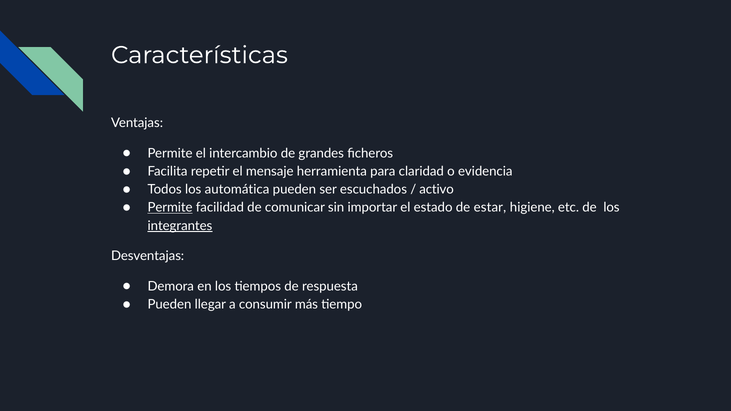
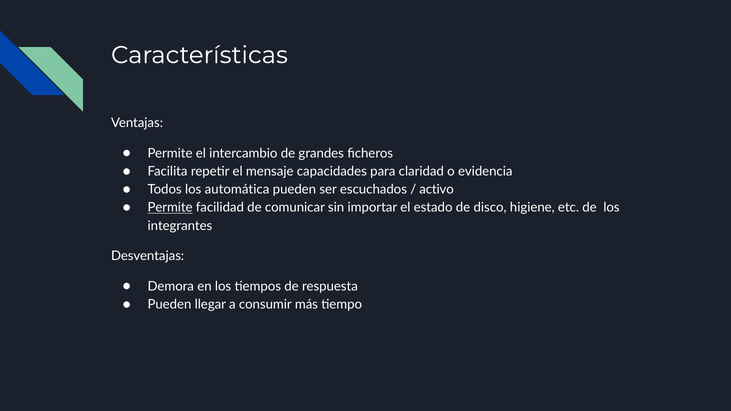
herramienta: herramienta -> capacidades (332, 171)
estar: estar -> disco (490, 208)
integrantes underline: present -> none (180, 226)
